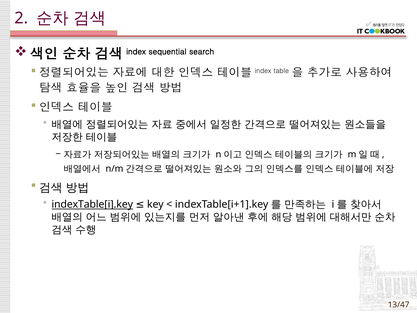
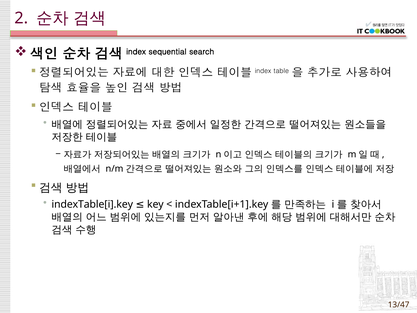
indexTable[i].key underline: present -> none (92, 204)
